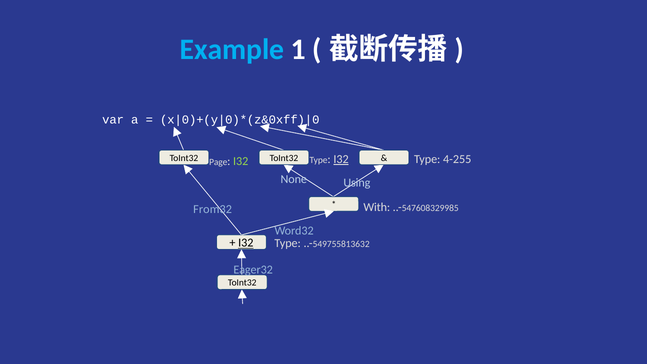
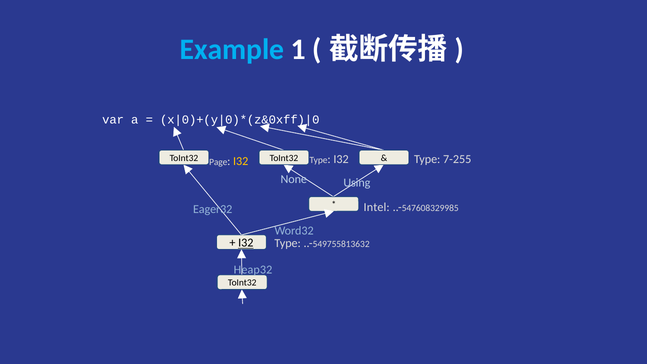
4-255: 4-255 -> 7-255 (457, 159)
I32 colour: light green -> yellow (241, 161)
I32 underline: present -> none (341, 159)
With: With -> Intel (377, 207)
From32: From32 -> Eager32 (213, 209)
Eager32: Eager32 -> Heap32 (253, 270)
